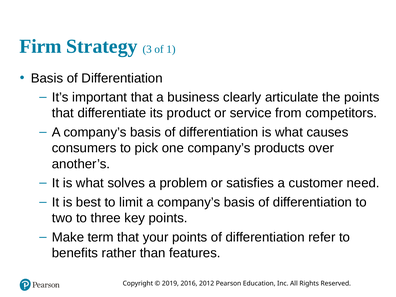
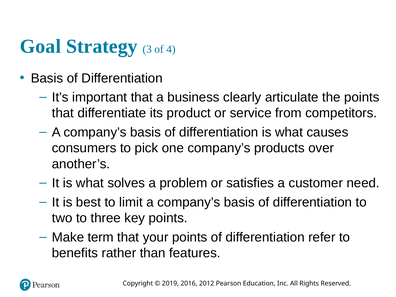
Firm: Firm -> Goal (40, 46)
1: 1 -> 4 (171, 49)
